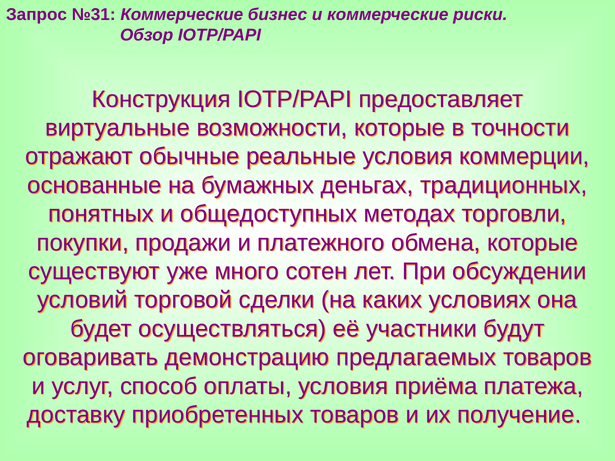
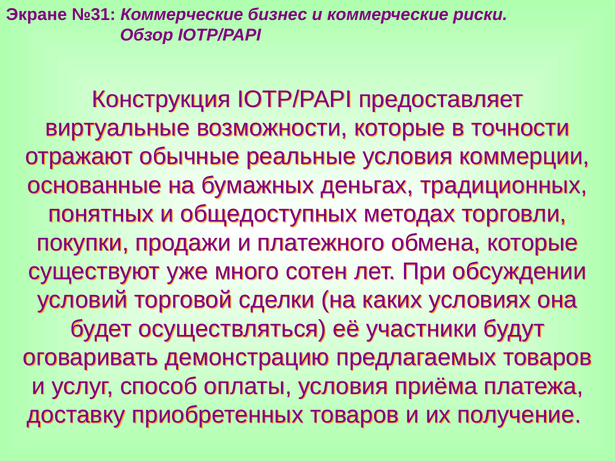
Запрос: Запрос -> Экране (36, 14)
